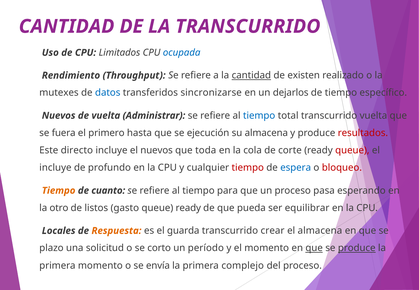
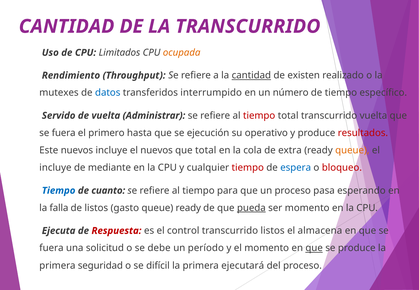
ocupada colour: blue -> orange (182, 53)
sincronizarse: sincronizarse -> interrumpido (211, 93)
dejarlos: dejarlos -> número (291, 93)
Nuevos: Nuevos -> Servido (59, 116)
tiempo colour: blue -> red (259, 116)
su almacena: almacena -> operativo (266, 133)
Este directo: directo -> nuevos (77, 150)
que toda: toda -> total (206, 150)
corte: corte -> extra (290, 150)
queue colour: red -> orange (352, 150)
profundo: profundo -> mediante (109, 168)
Tiempo colour: orange -> blue (59, 191)
otro: otro -> falla (59, 208)
pueda underline: none -> present (251, 208)
ser equilibrar: equilibrar -> momento (307, 208)
Locales: Locales -> Ejecuta (59, 231)
Respuesta colour: orange -> red (117, 231)
guarda: guarda -> control (183, 231)
transcurrido crear: crear -> listos (273, 231)
plazo: plazo -> fuera (51, 248)
corto: corto -> debe (159, 248)
produce underline: present -> none (357, 248)
primera momento: momento -> seguridad (100, 266)
envía: envía -> difícil (158, 266)
complejo: complejo -> ejecutará (243, 266)
